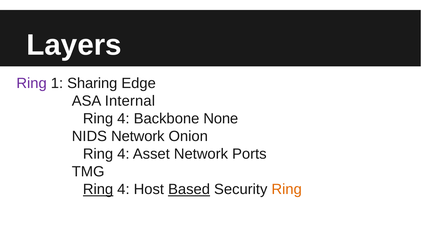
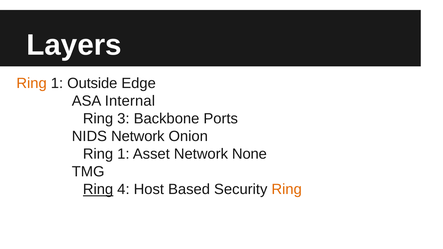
Ring colour: purple -> orange (32, 83)
Sharing: Sharing -> Outside (92, 83)
4: 4 -> 3 (123, 119)
None: None -> Ports (221, 119)
4: 4 -> 1 (123, 154)
Ports: Ports -> None (249, 154)
Based underline: present -> none (189, 190)
